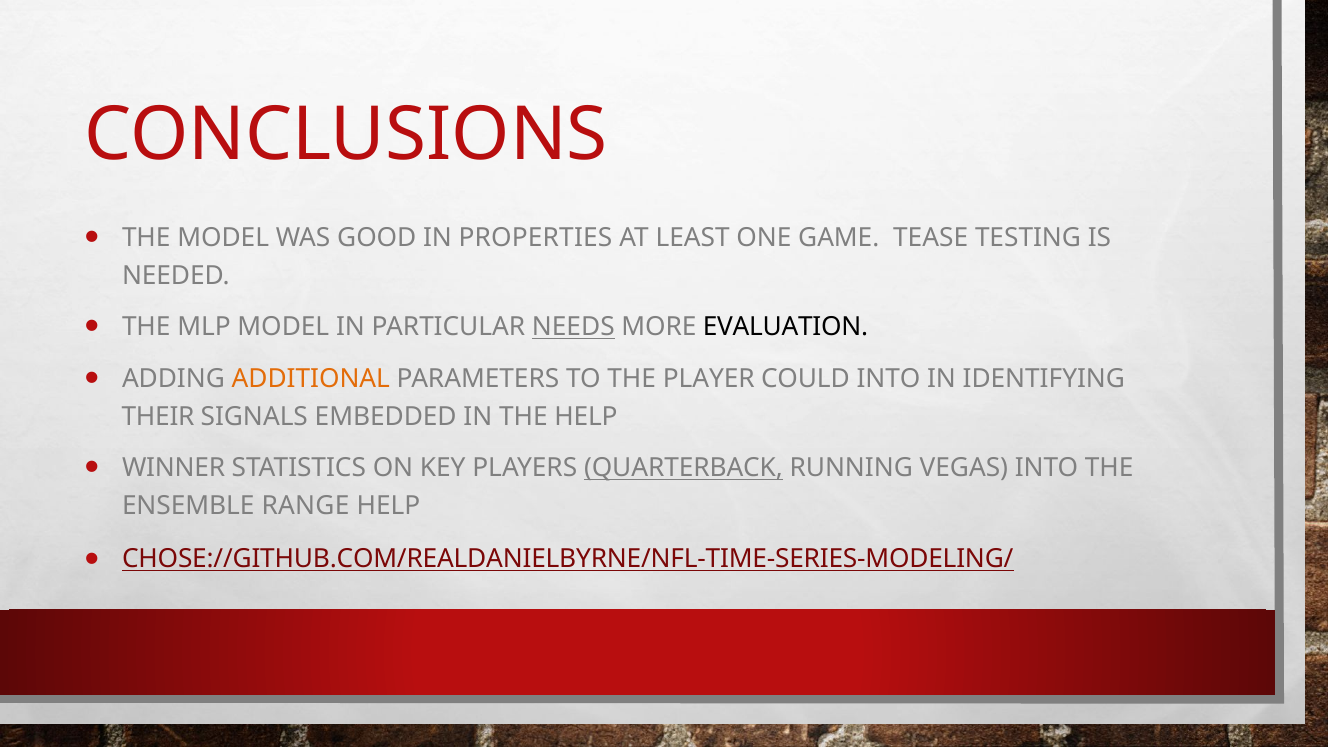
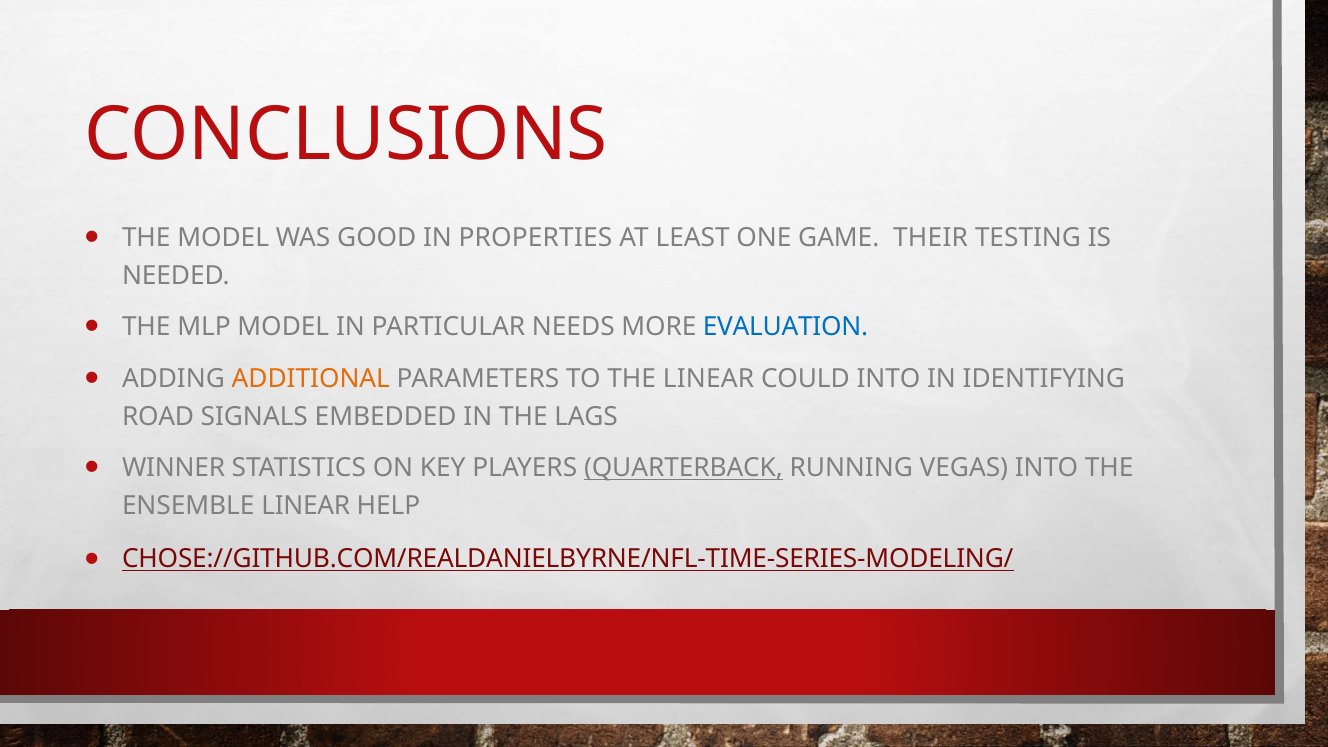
TEASE: TEASE -> THEIR (931, 238)
NEEDS underline: present -> none (573, 327)
EVALUATION colour: black -> blue (785, 327)
THE PLAYER: PLAYER -> LINEAR (709, 379)
THEIR: THEIR -> ROAD (158, 416)
THE HELP: HELP -> LAGS (586, 416)
ENSEMBLE RANGE: RANGE -> LINEAR (306, 506)
